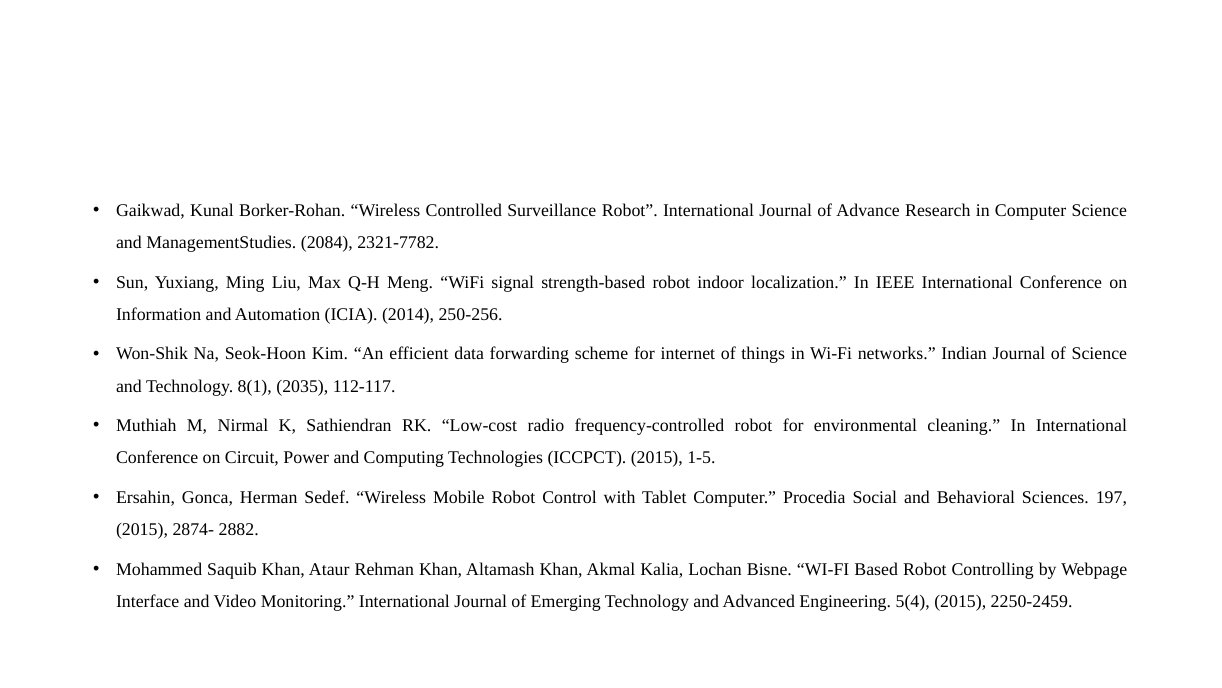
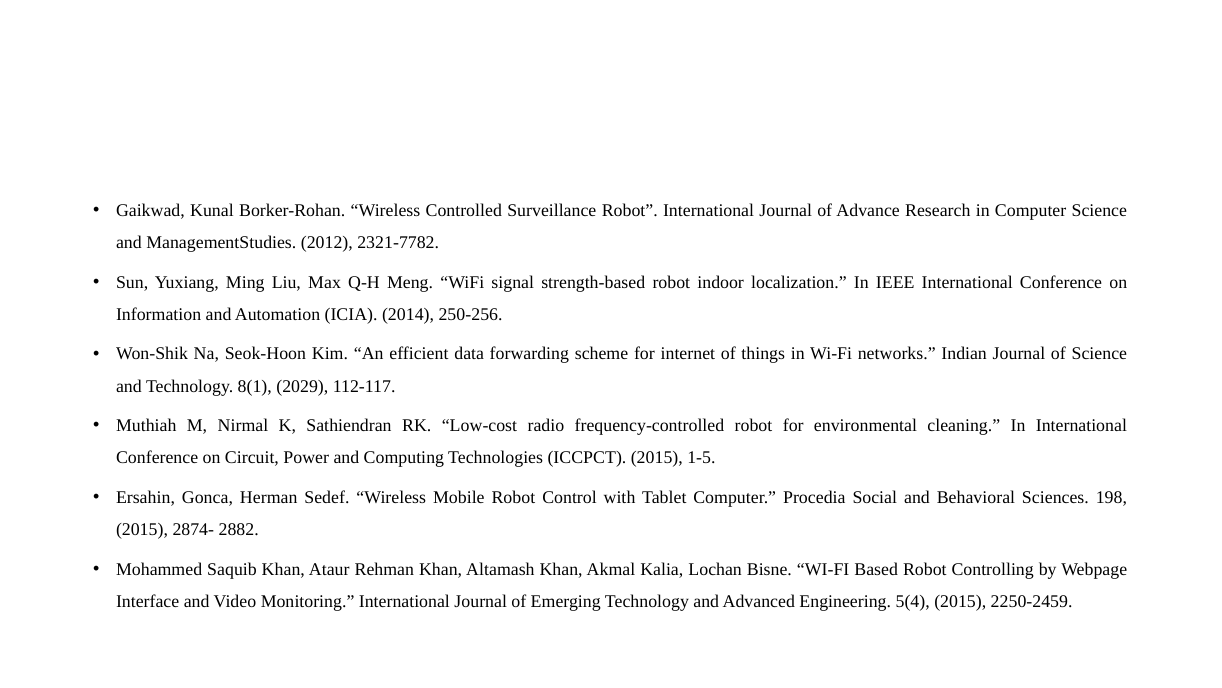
2084: 2084 -> 2012 (327, 242)
2035: 2035 -> 2029 (302, 386)
197: 197 -> 198 (1111, 497)
